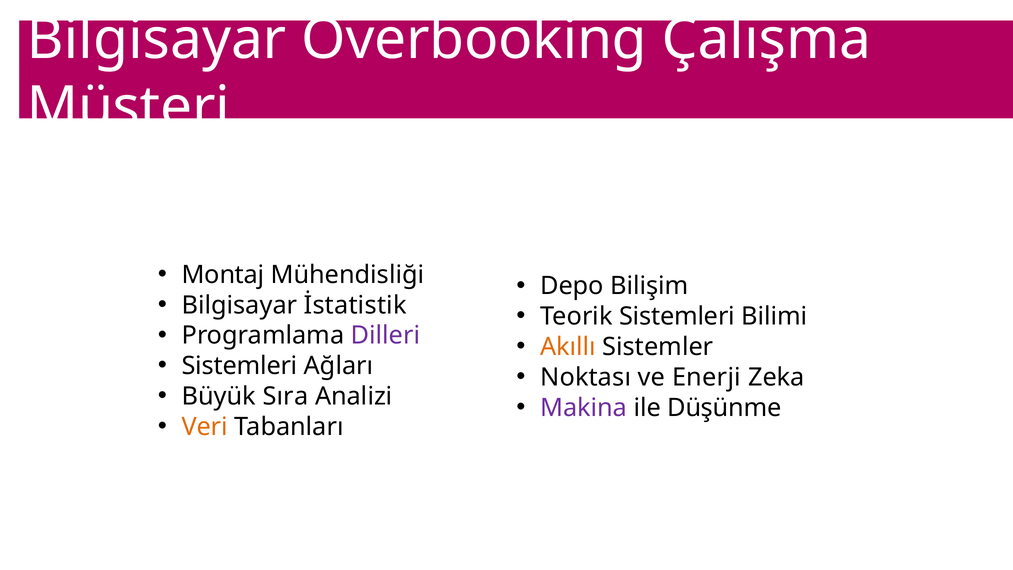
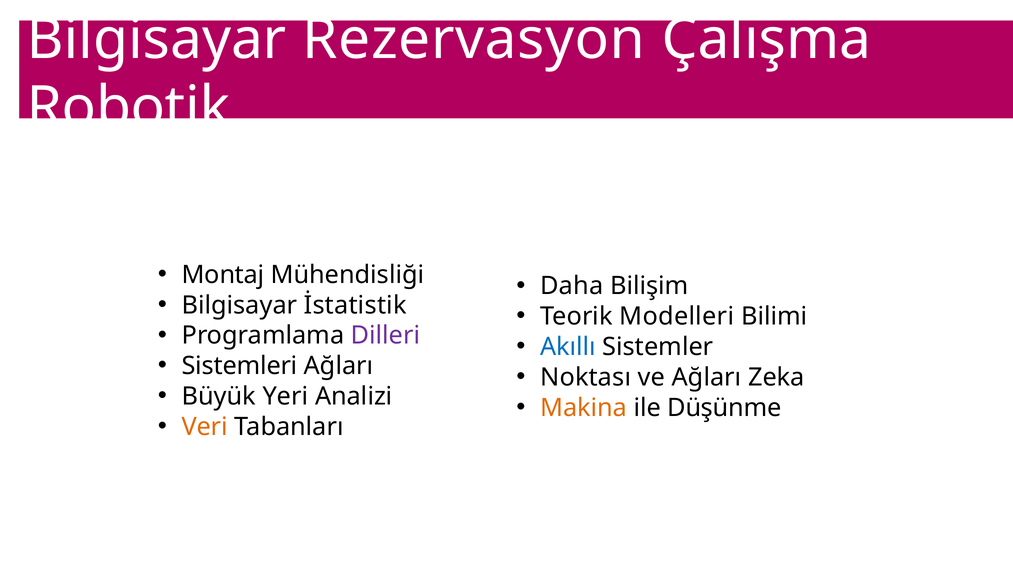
Overbooking: Overbooking -> Rezervasyon (474, 39)
Müşteri: Müşteri -> Robotik (128, 108)
Depo: Depo -> Daha (572, 286)
Teorik Sistemleri: Sistemleri -> Modelleri (677, 316)
Akıllı colour: orange -> blue (568, 347)
ve Enerji: Enerji -> Ağları (707, 377)
Sıra: Sıra -> Yeri (285, 396)
Makina colour: purple -> orange (584, 408)
